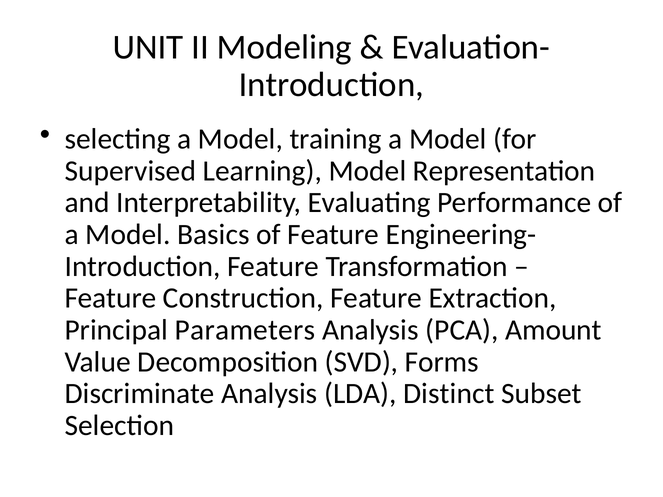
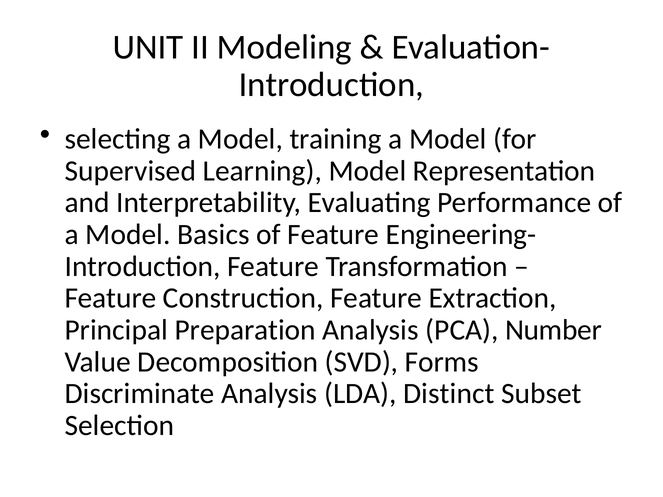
Parameters: Parameters -> Preparation (245, 330)
Amount: Amount -> Number (554, 330)
